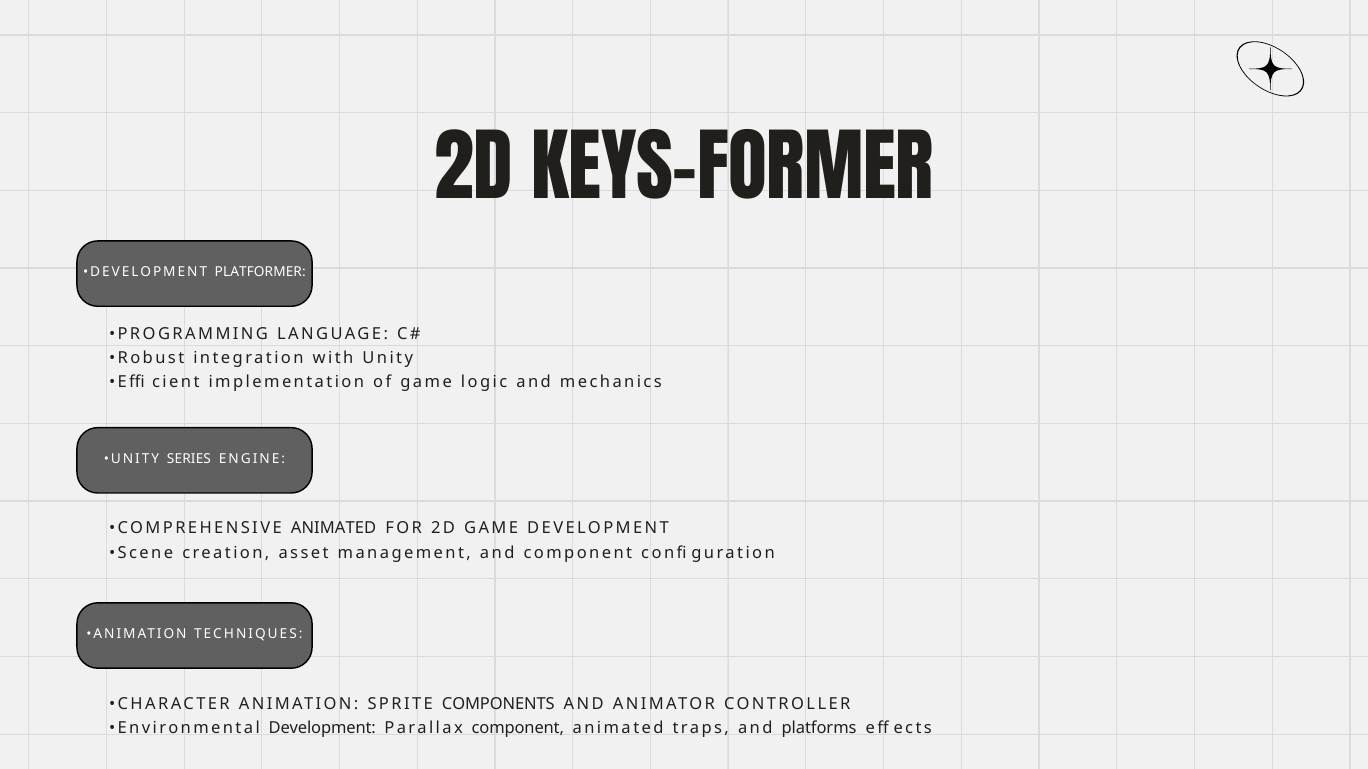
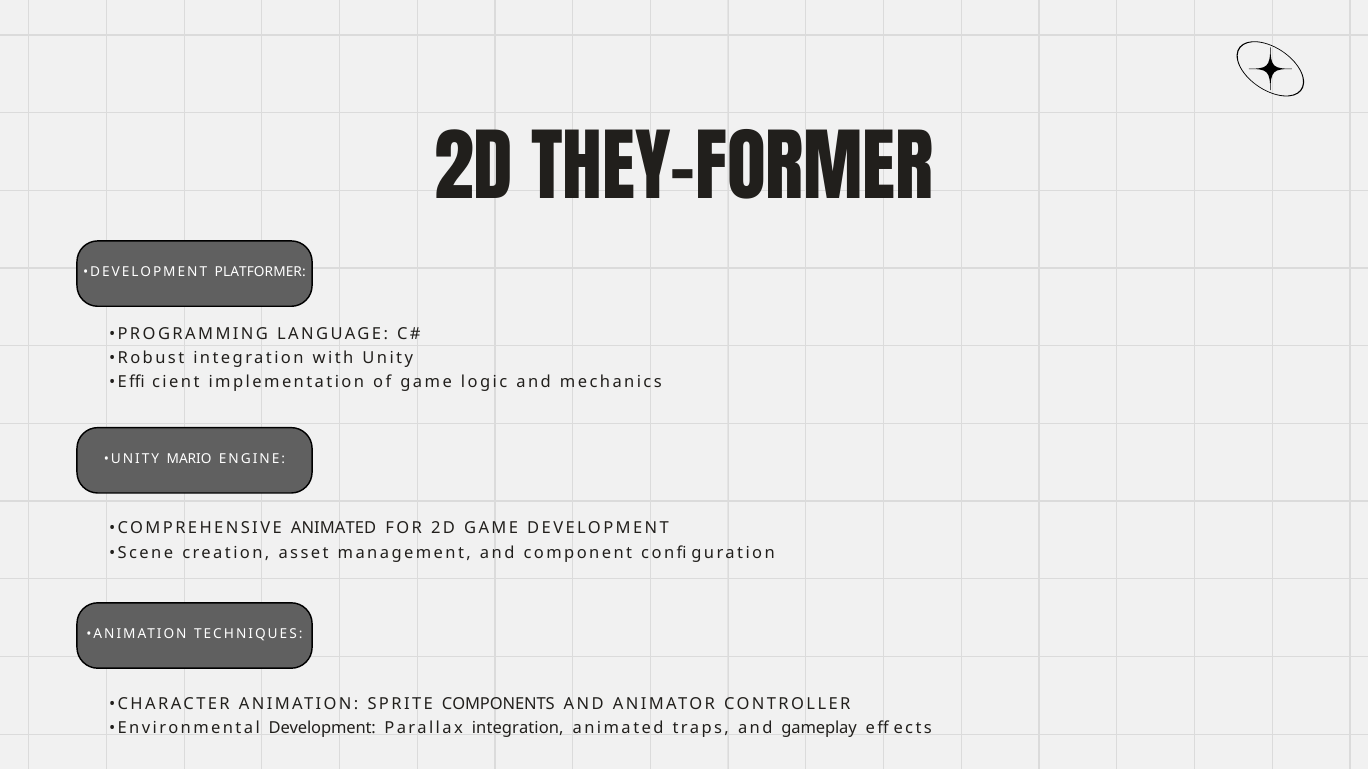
KEYS-FORMER: KEYS-FORMER -> THEY-FORMER (733, 172)
SERIES: SERIES -> MARIO (189, 459)
Parallax component: component -> integration (518, 728)
platforms: platforms -> gameplay (819, 728)
